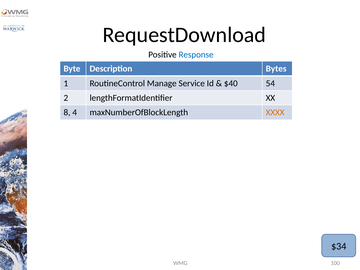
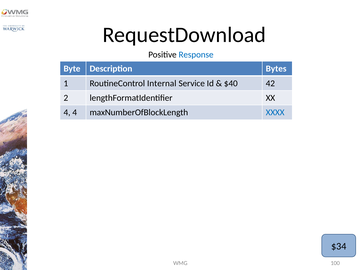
Manage: Manage -> Internal (162, 83)
54: 54 -> 42 (270, 83)
8: 8 -> 4 (67, 112)
XXXX colour: orange -> blue (275, 112)
